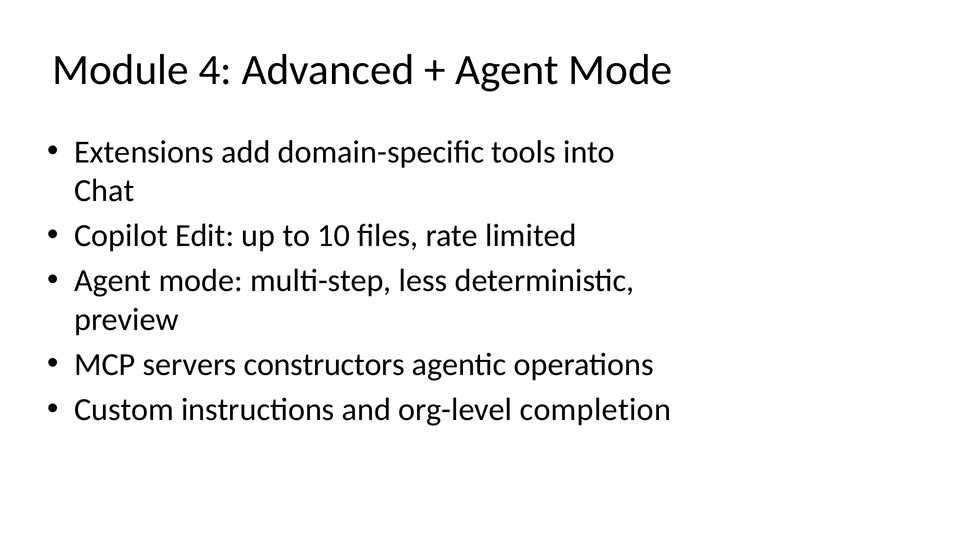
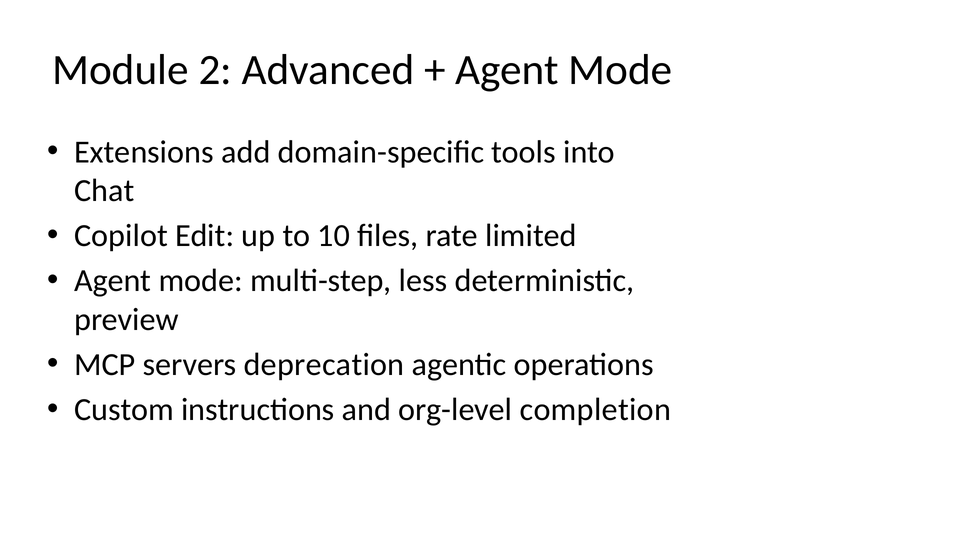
4: 4 -> 2 (215, 70)
constructors: constructors -> deprecation (324, 365)
